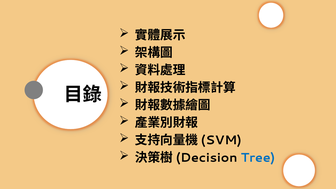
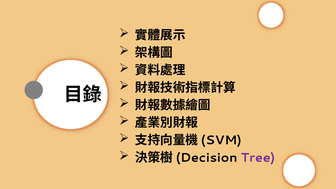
Tree colour: blue -> purple (258, 158)
